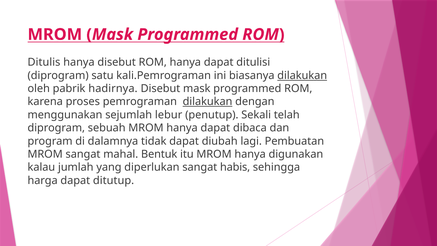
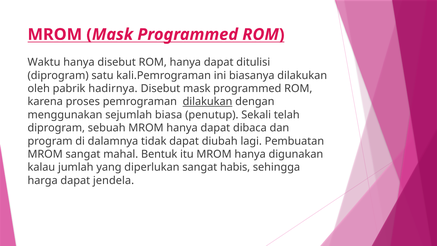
Ditulis: Ditulis -> Waktu (44, 62)
dilakukan underline: present -> none (302, 75)
lebur: lebur -> biasa (169, 115)
ditutup: ditutup -> jendela (114, 180)
